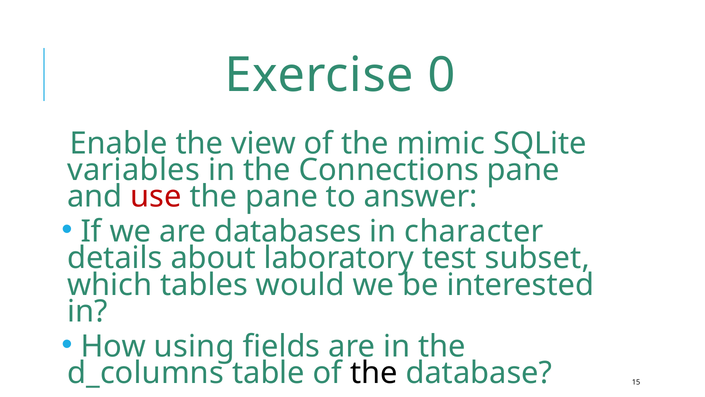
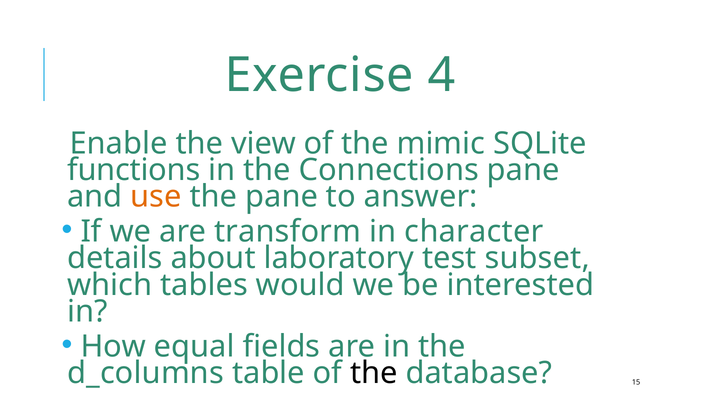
0: 0 -> 4 (442, 75)
variables: variables -> functions (134, 170)
use colour: red -> orange (156, 197)
databases: databases -> transform (288, 231)
using: using -> equal (194, 346)
